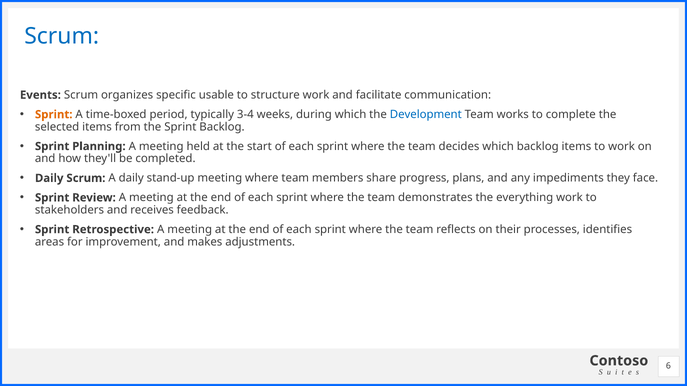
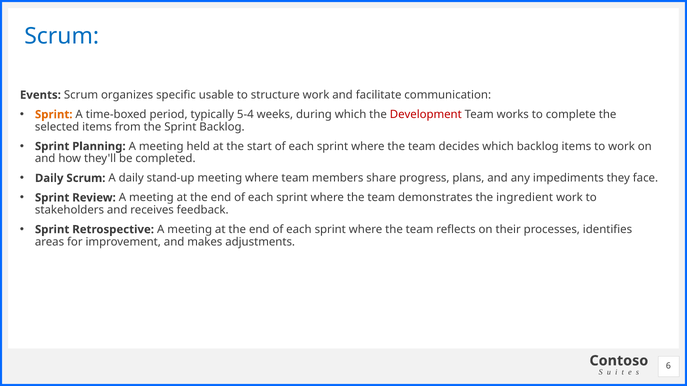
3-4: 3-4 -> 5-4 (245, 115)
Development colour: blue -> red (426, 115)
everything: everything -> ingredient (525, 198)
